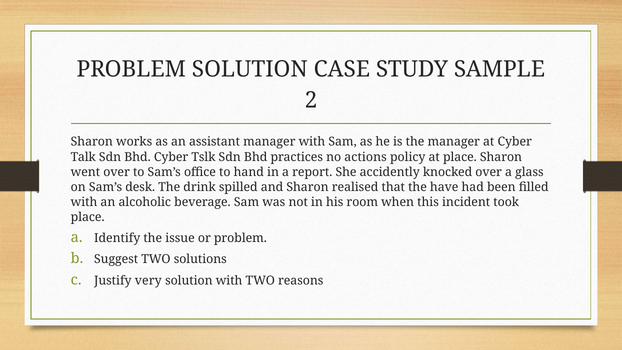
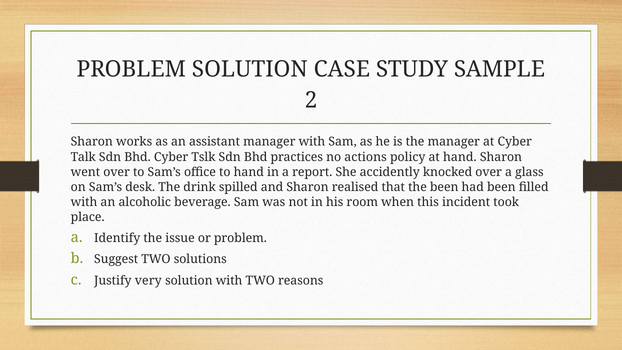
at place: place -> hand (460, 157)
the have: have -> been (444, 187)
